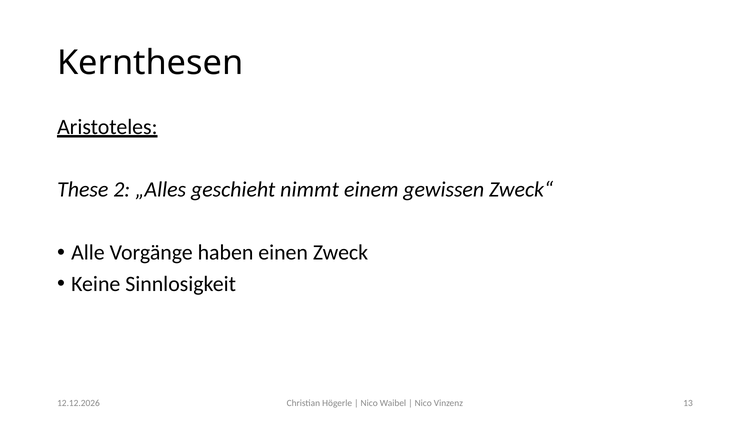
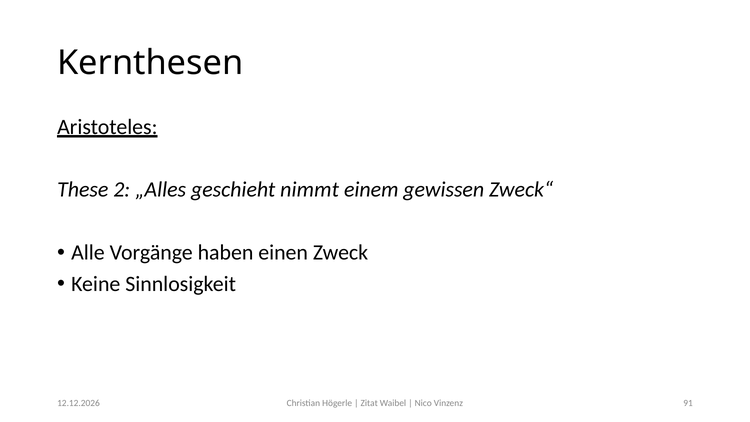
Nico: Nico -> Zitat (369, 403)
13: 13 -> 91 (688, 403)
